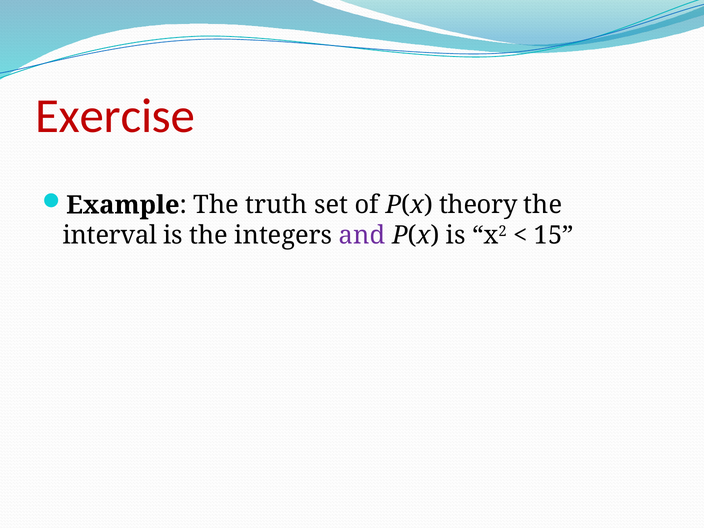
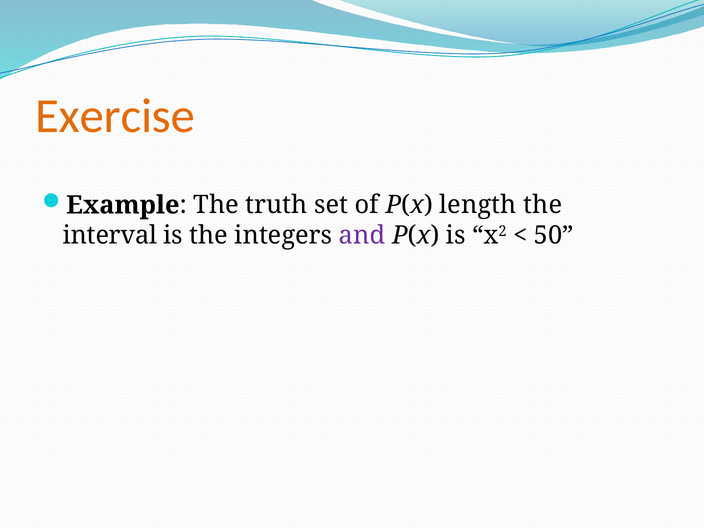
Exercise colour: red -> orange (115, 116)
theory: theory -> length (478, 205)
15: 15 -> 50 (554, 236)
